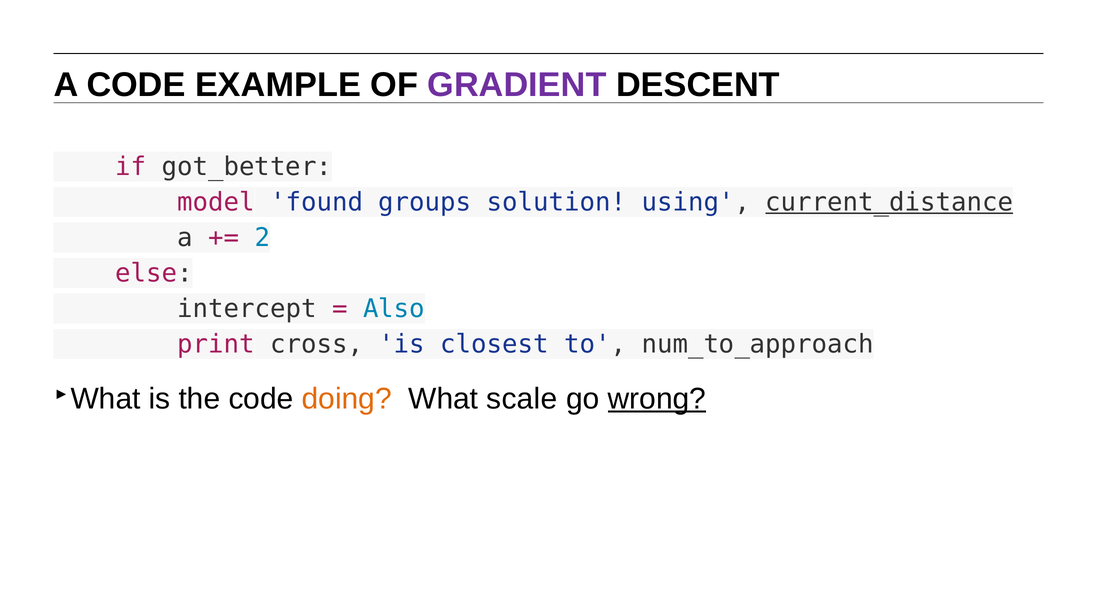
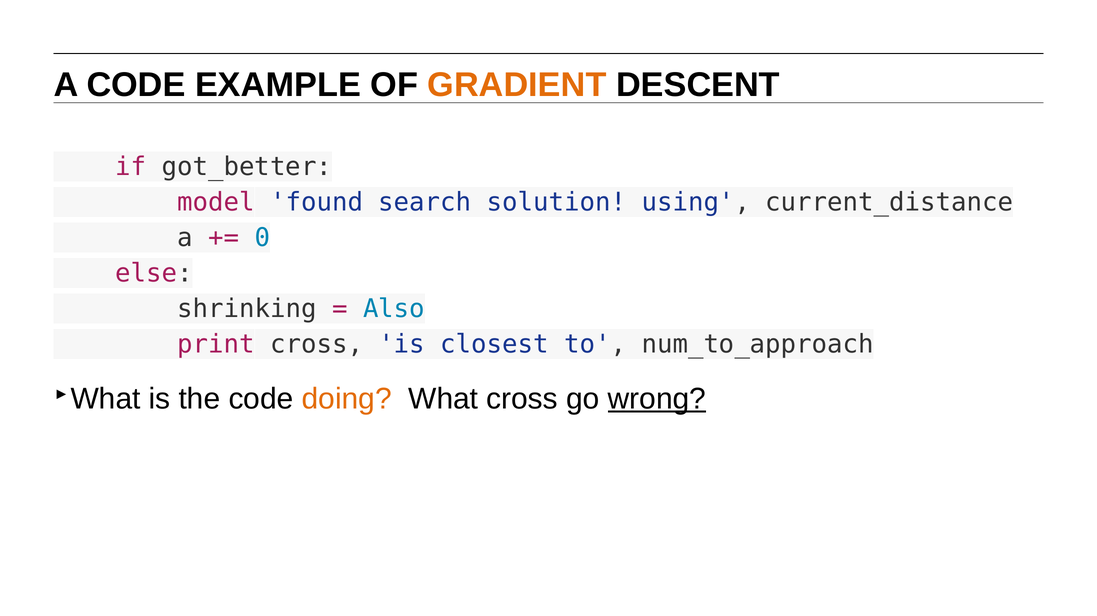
GRADIENT colour: purple -> orange (517, 85)
groups: groups -> search (425, 202)
current_distance underline: present -> none (889, 202)
2: 2 -> 0 (262, 238)
intercept: intercept -> shrinking (247, 309)
What scale: scale -> cross (522, 399)
